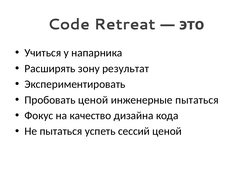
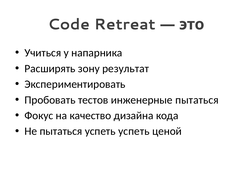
Пробовать ценой: ценой -> тестов (93, 100)
успеть сессий: сессий -> успеть (134, 131)
